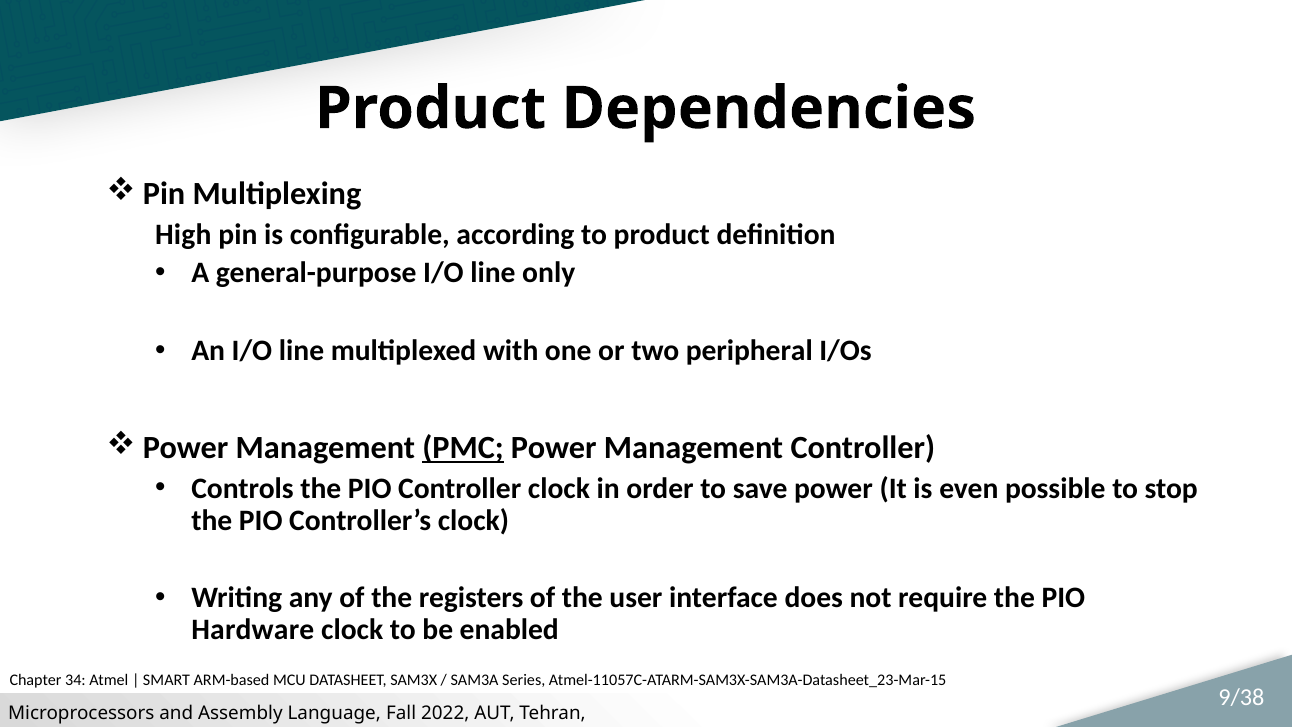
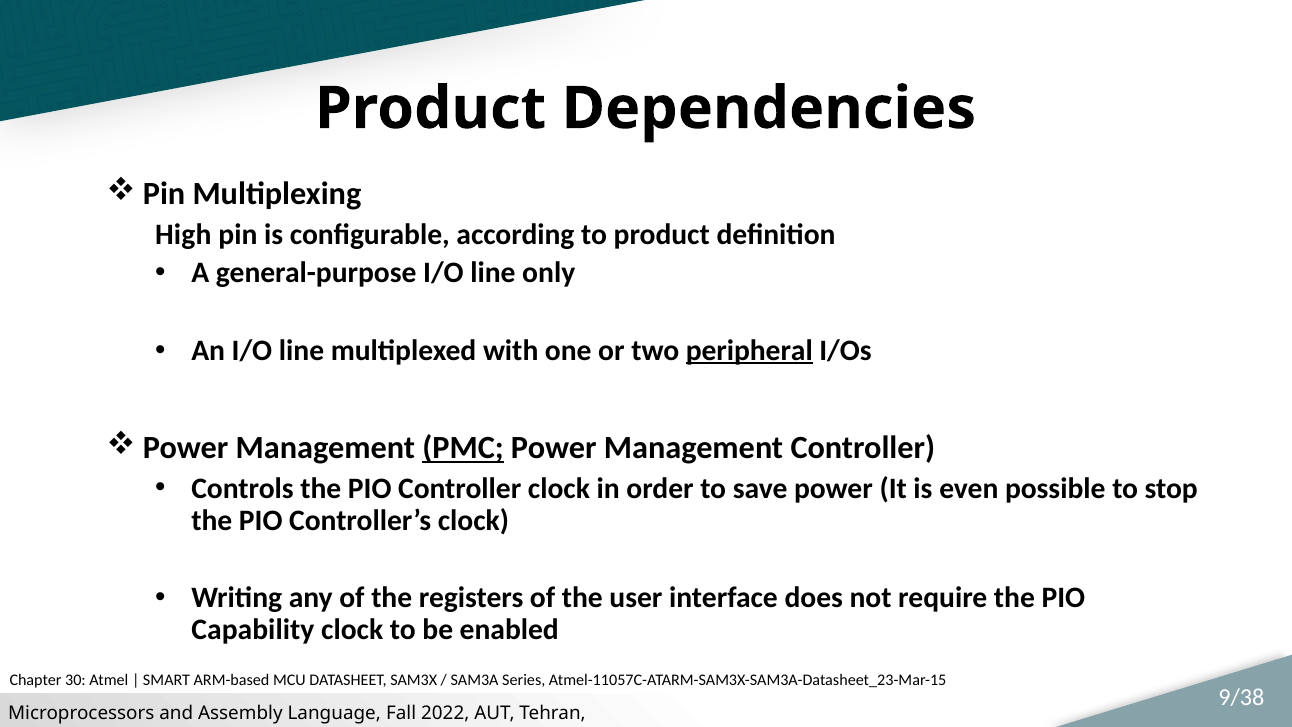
peripheral underline: none -> present (749, 350)
Hardware: Hardware -> Capability (253, 629)
34: 34 -> 30 (75, 680)
